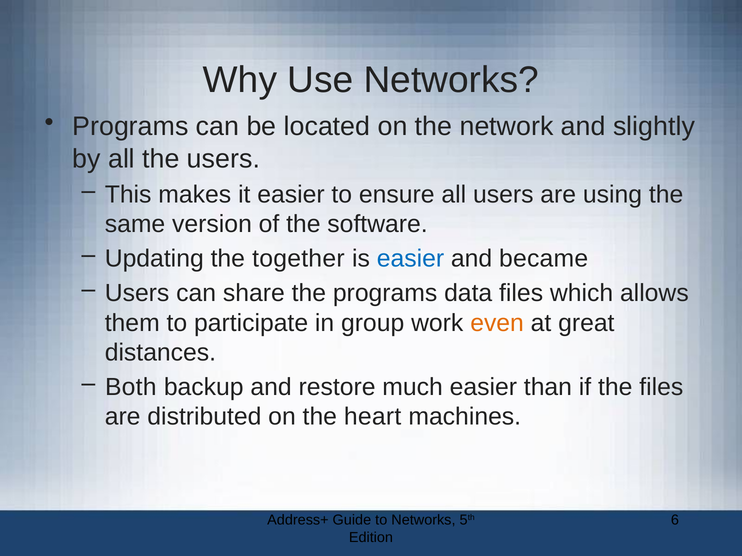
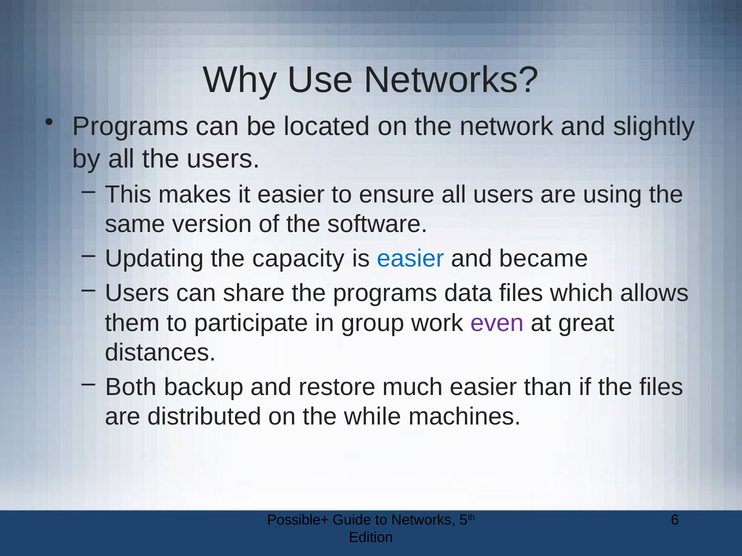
together: together -> capacity (298, 259)
even colour: orange -> purple (497, 323)
heart: heart -> while (373, 417)
Address+: Address+ -> Possible+ (298, 520)
